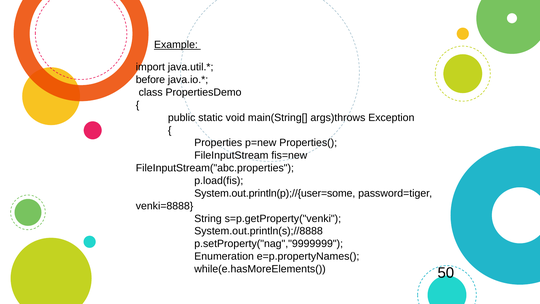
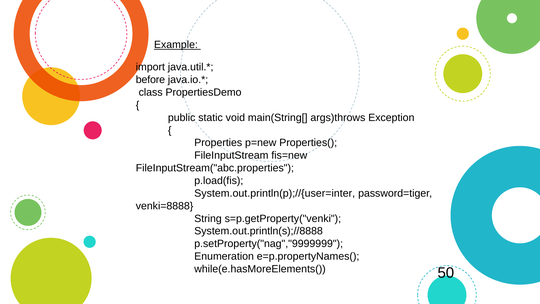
System.out.println(p);//{user=some: System.out.println(p);//{user=some -> System.out.println(p);//{user=inter (275, 193)
